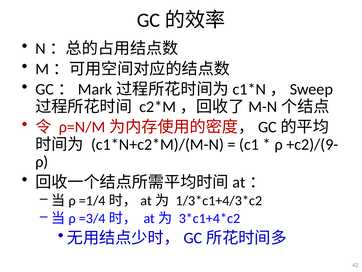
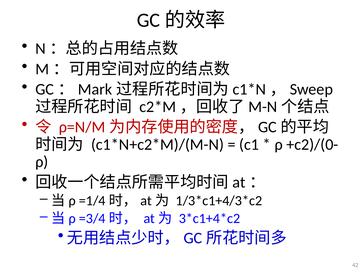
+c2)/(9-: +c2)/(9- -> +c2)/(0- (312, 144)
